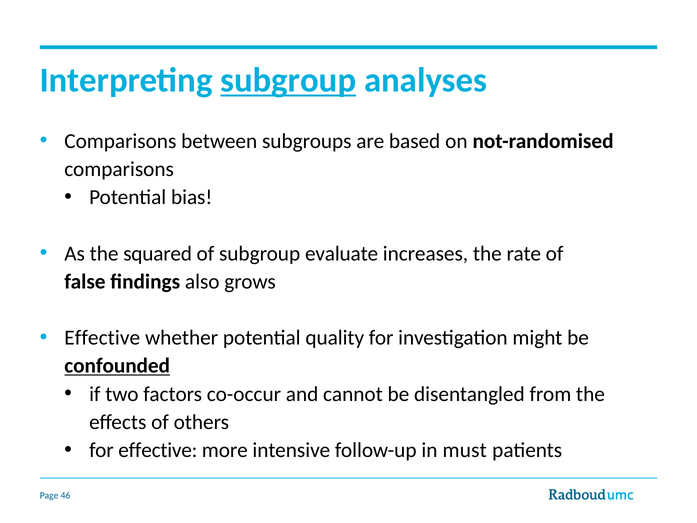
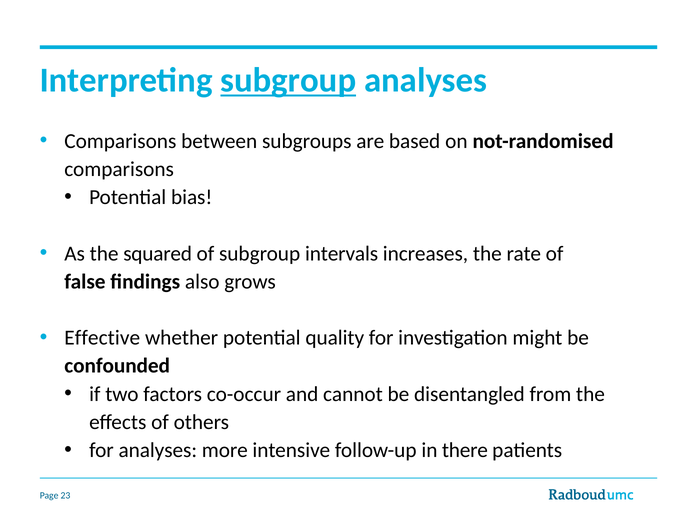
evaluate: evaluate -> intervals (342, 253)
confounded underline: present -> none (117, 366)
for effective: effective -> analyses (158, 450)
must: must -> there (465, 450)
46: 46 -> 23 (65, 495)
